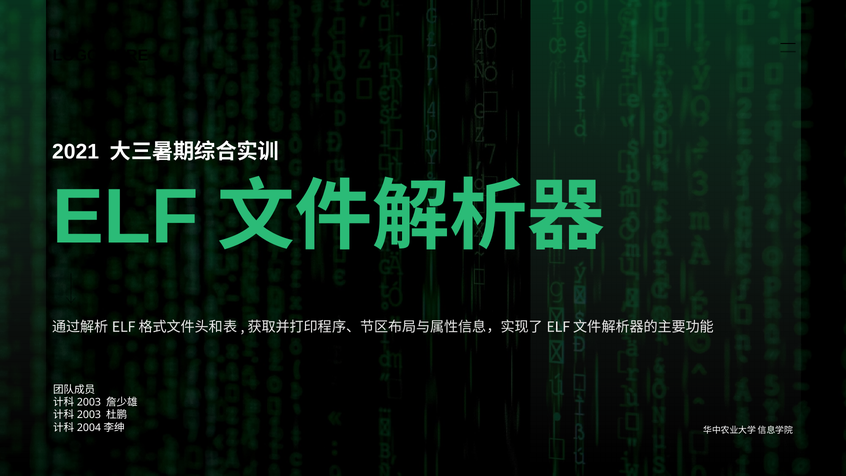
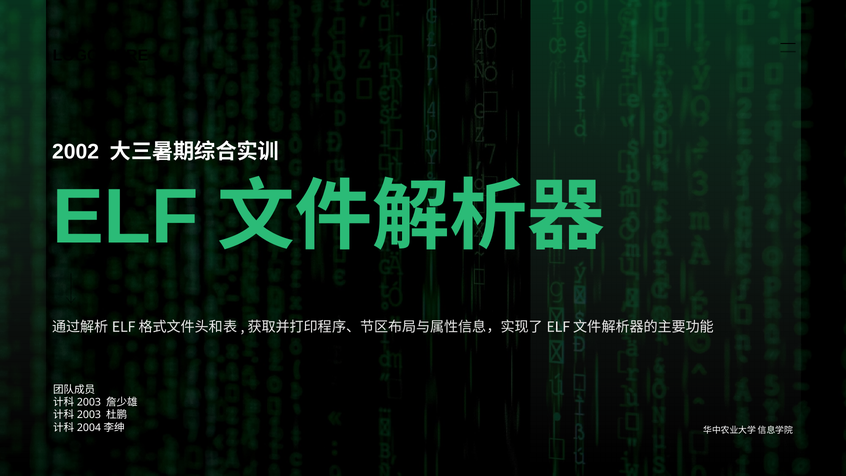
2021: 2021 -> 2002 (76, 152)
